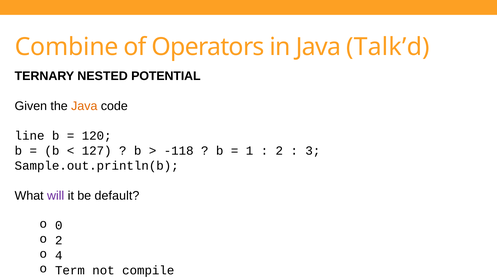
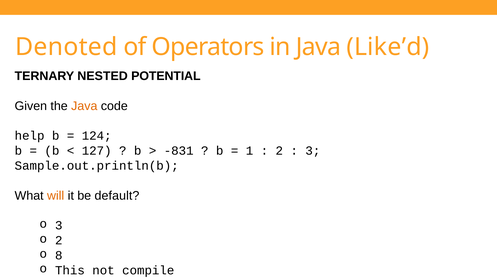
Combine: Combine -> Denoted (66, 47)
Talk’d: Talk’d -> Like’d (388, 47)
line: line -> help (30, 136)
120: 120 -> 124 (97, 136)
-118: -118 -> -831 (179, 151)
will colour: purple -> orange (56, 195)
0: 0 -> 3 (59, 225)
4: 4 -> 8 (59, 255)
Term: Term -> This (70, 270)
